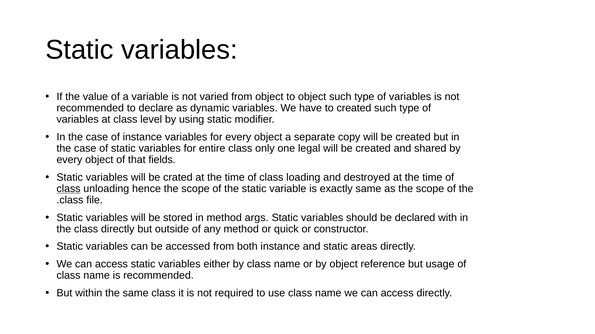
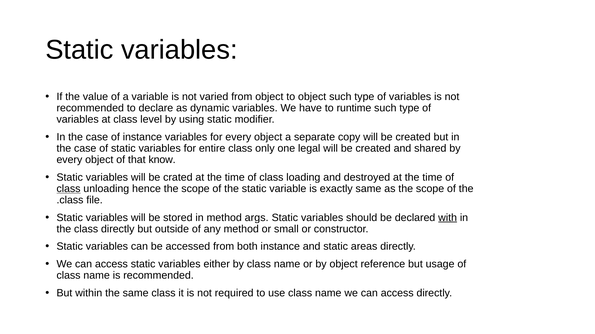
to created: created -> runtime (354, 108)
fields: fields -> know (162, 160)
with underline: none -> present (448, 218)
quick: quick -> small (286, 229)
